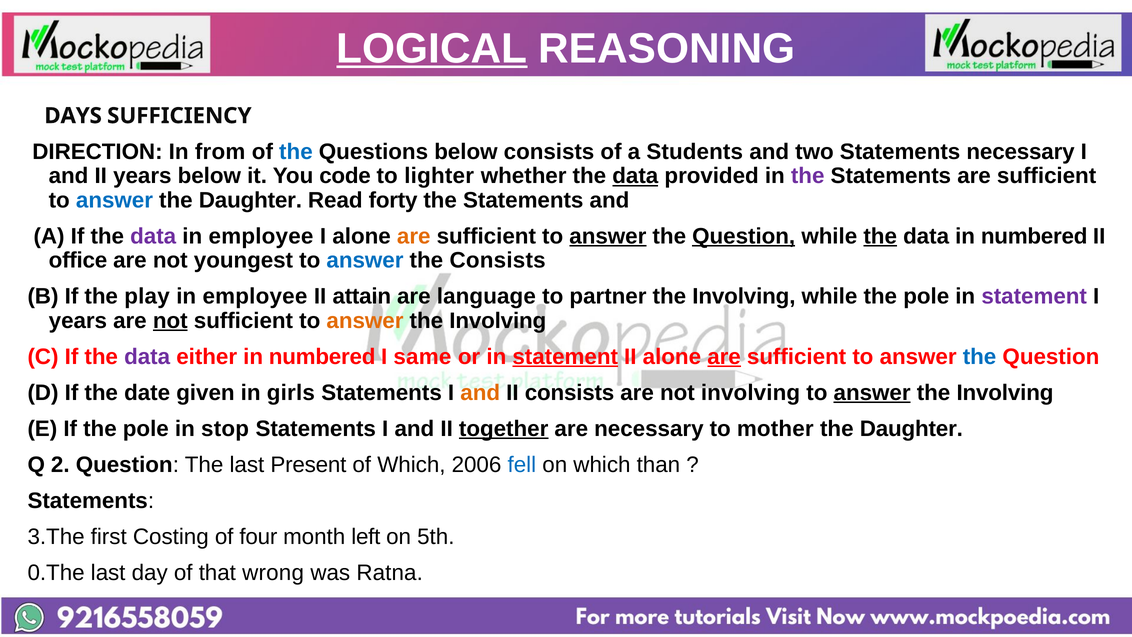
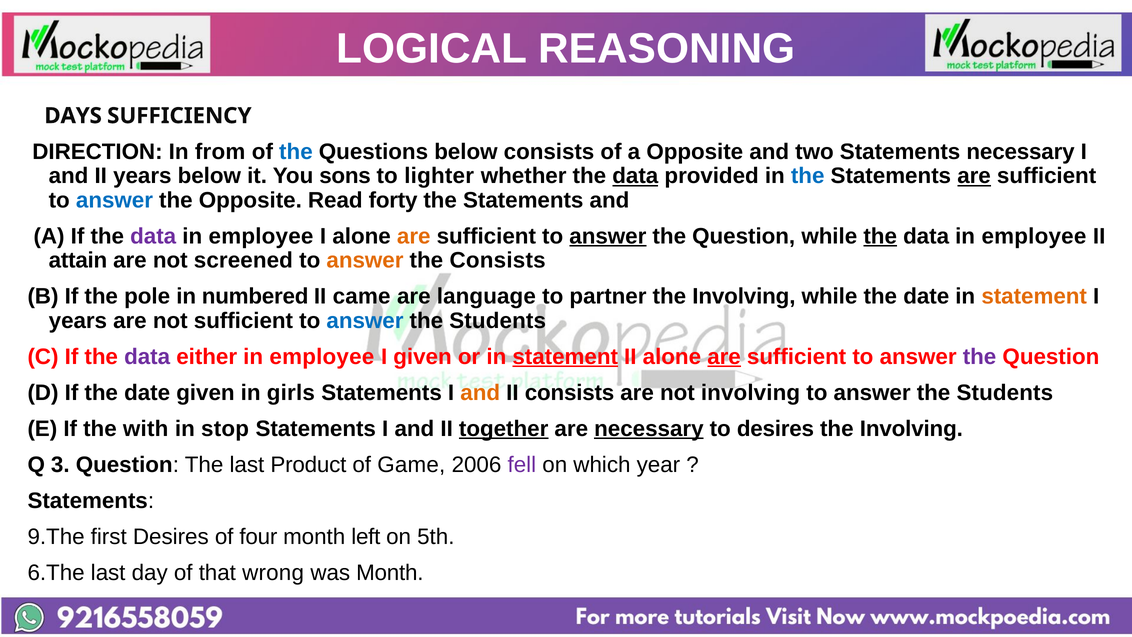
LOGICAL underline: present -> none (432, 49)
a Students: Students -> Opposite (695, 152)
code: code -> sons (345, 176)
the colour: purple -> blue (808, 176)
are underline: none -> present (974, 176)
Daughter: Daughter -> Opposite (250, 200)
Question underline: present -> none (744, 236)
numbered: numbered -> employee (1034, 236)
office: office -> attain (78, 260)
youngest: youngest -> screened (243, 260)
answer colour: blue -> orange (365, 260)
play: play -> pole (147, 296)
employee: employee -> numbered (255, 296)
attain: attain -> came (362, 296)
while the pole: pole -> date (926, 296)
statement colour: purple -> orange (1034, 296)
not underline: present -> none (170, 321)
answer colour: orange -> blue (365, 321)
Involving: Involving -> Students (498, 321)
either in numbered: numbered -> employee (322, 357)
I same: same -> given (423, 357)
the colour: blue -> purple (980, 357)
answer underline: present -> none (872, 393)
Involving: Involving -> Students (1005, 393)
If the pole: pole -> with (146, 429)
necessary underline: none -> present (649, 429)
to mother: mother -> desires (775, 429)
Daughter: Daughter -> Involving (911, 429)
2: 2 -> 3 (60, 465)
Present: Present -> Product (308, 465)
of Which: Which -> Game (411, 465)
fell colour: blue -> purple (522, 465)
than: than -> year (658, 465)
3.The: 3.The -> 9.The (56, 537)
first Costing: Costing -> Desires (171, 537)
0.The: 0.The -> 6.The (56, 573)
was Ratna: Ratna -> Month (390, 573)
